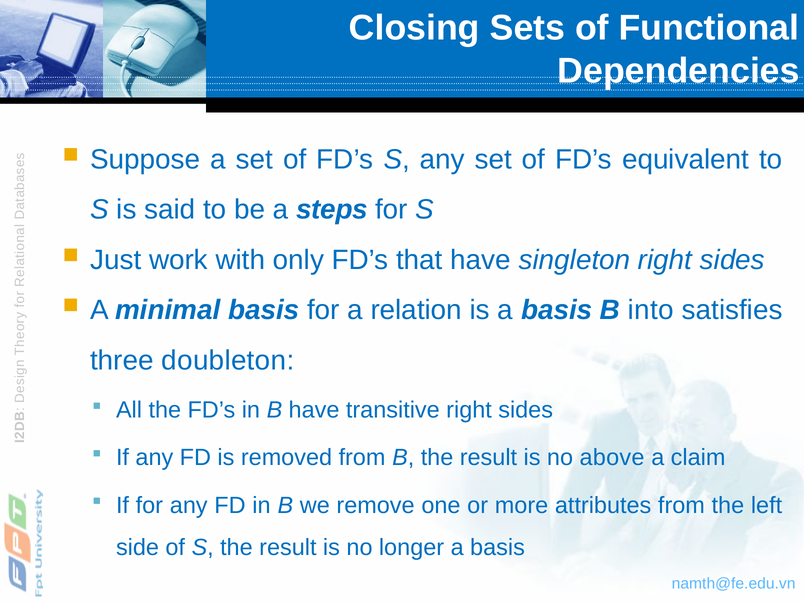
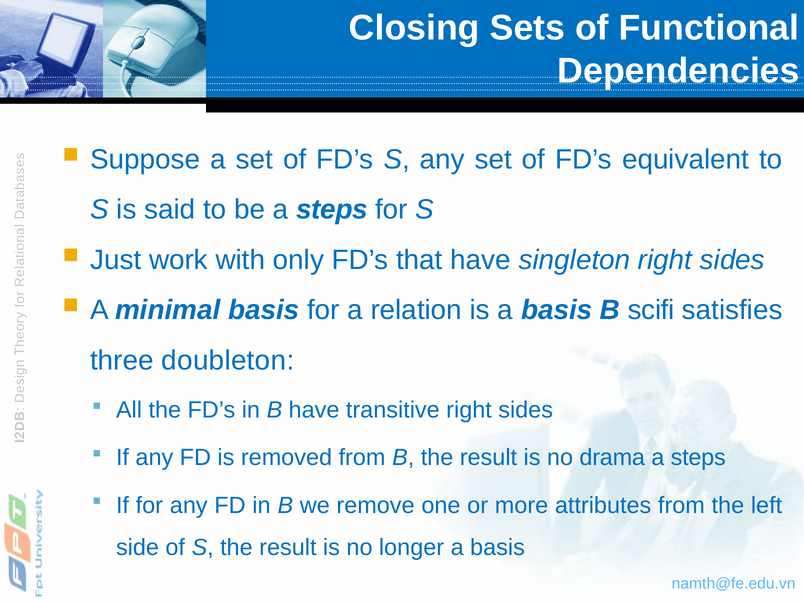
into: into -> scifi (651, 310)
above: above -> drama (612, 458)
claim: claim -> steps (698, 458)
